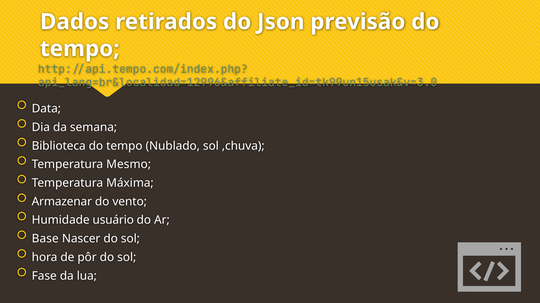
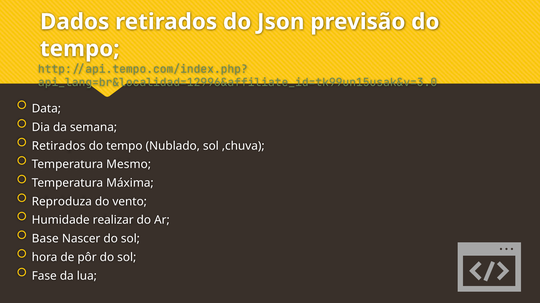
Biblioteca: Biblioteca -> Retirados (59, 146)
Armazenar: Armazenar -> Reproduza (62, 202)
usuário: usuário -> realizar (113, 221)
